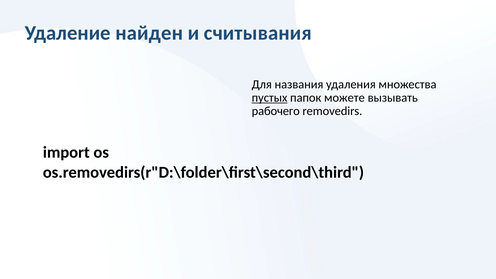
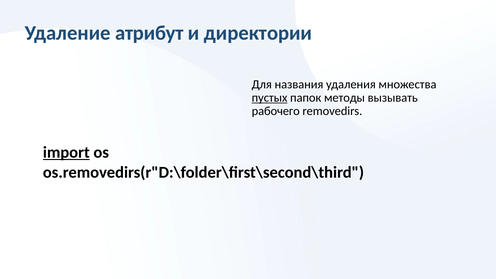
найден: найден -> атрибут (149, 33)
считывания: считывания -> директории (258, 33)
можете: можете -> методы (344, 98)
import underline: none -> present (66, 152)
